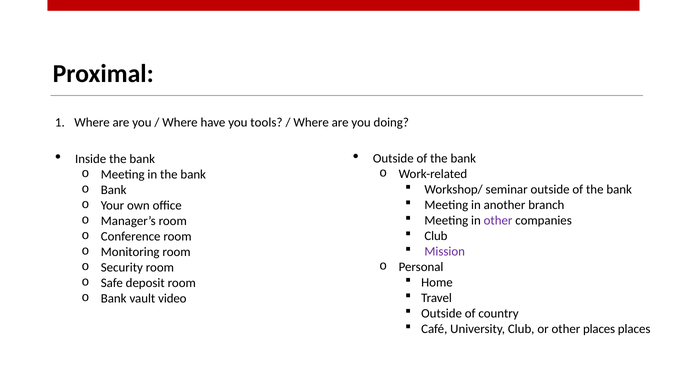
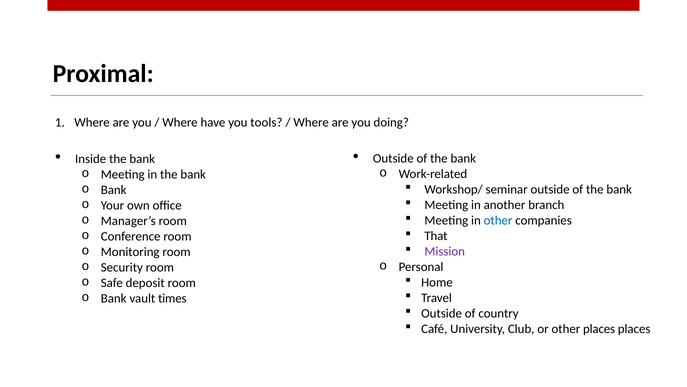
other colour: purple -> blue (498, 220)
Club: Club -> That (436, 236)
video: video -> times (172, 298)
